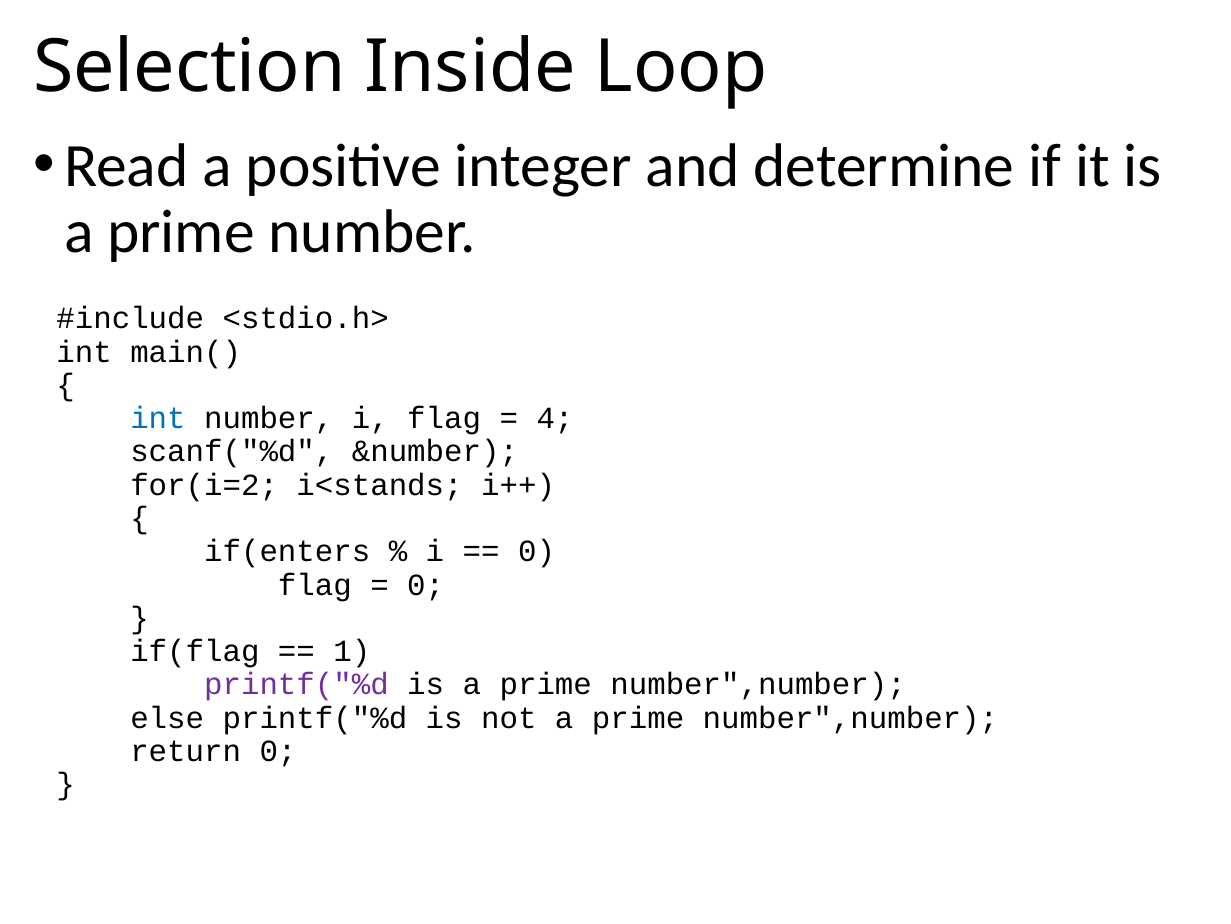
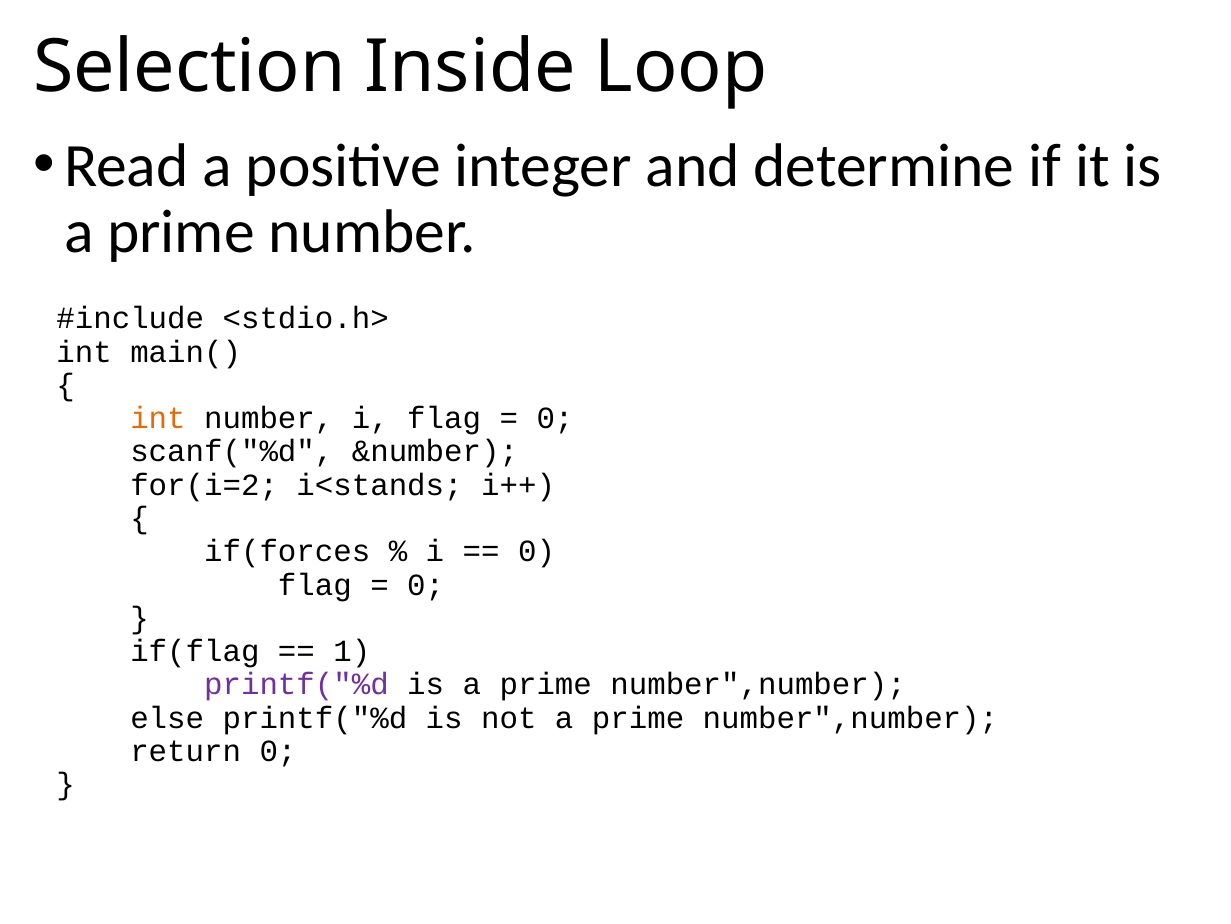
int colour: blue -> orange (158, 418)
4: 4 -> 0 (555, 418)
if(enters: if(enters -> if(forces (287, 551)
